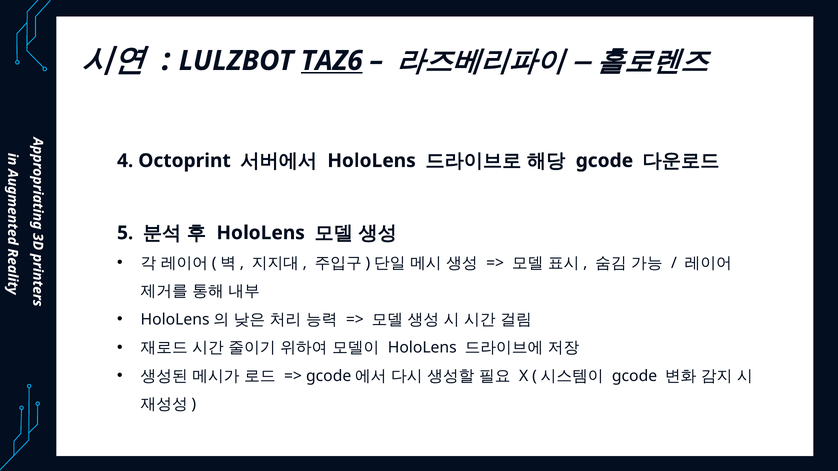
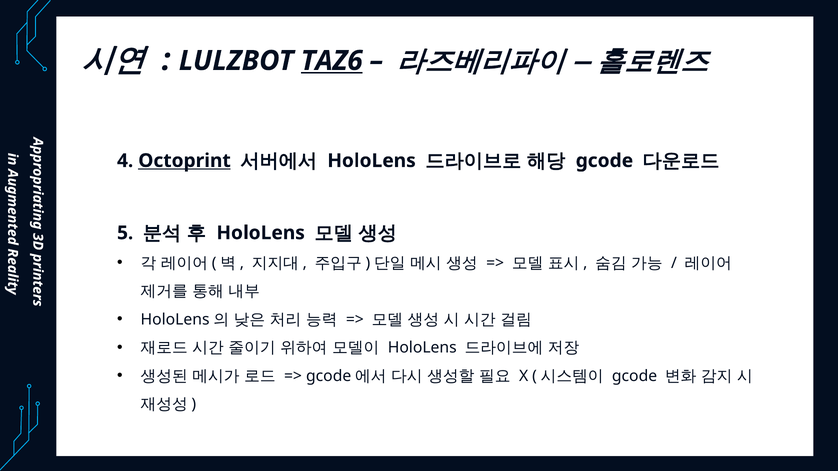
Octoprint underline: none -> present (184, 161)
